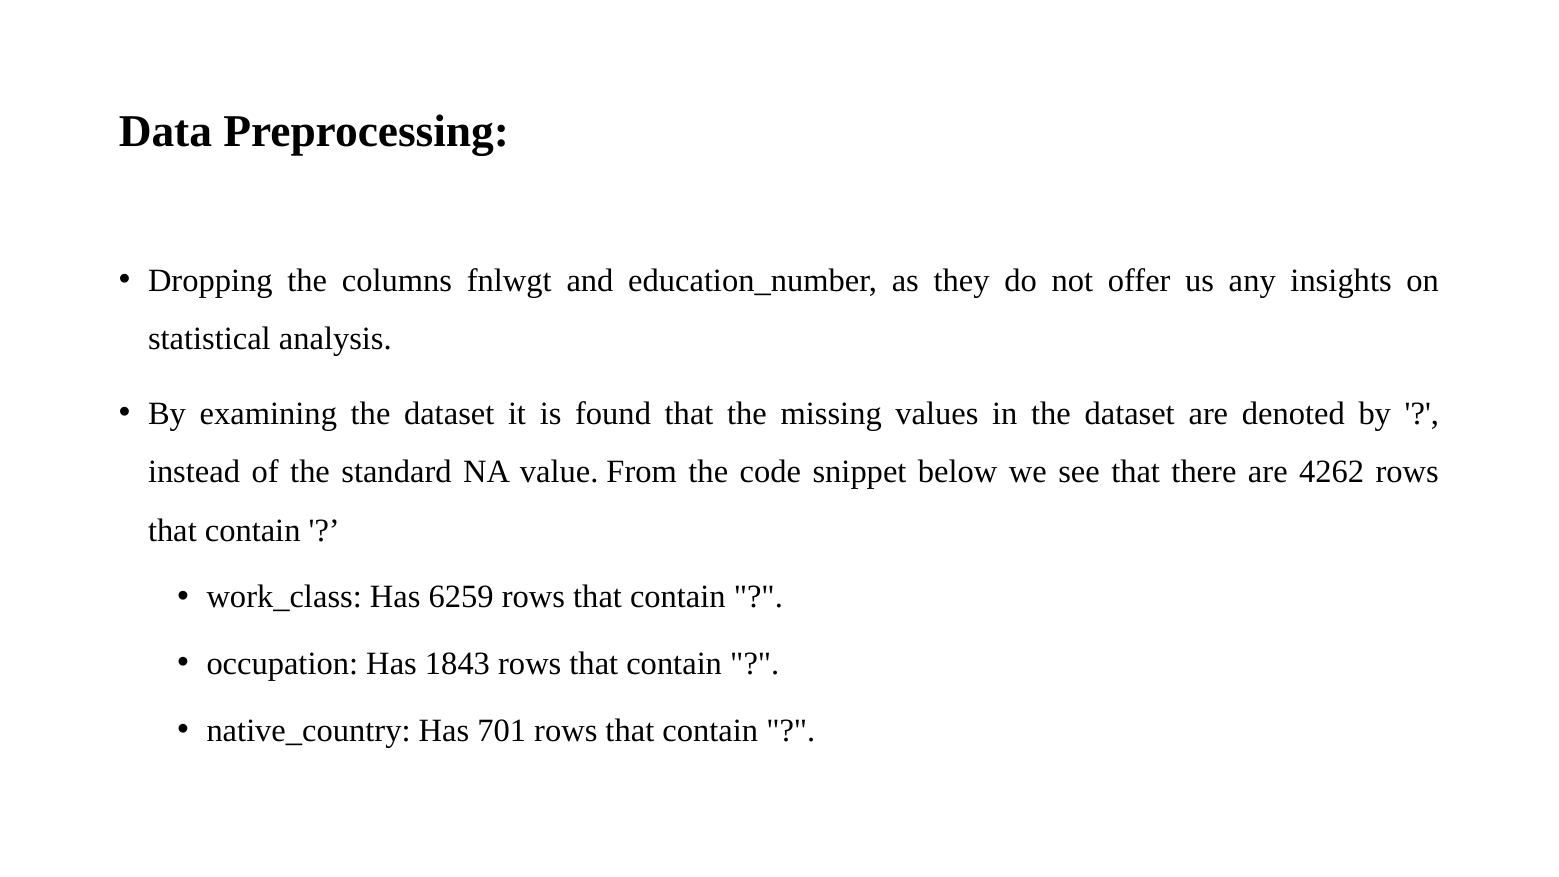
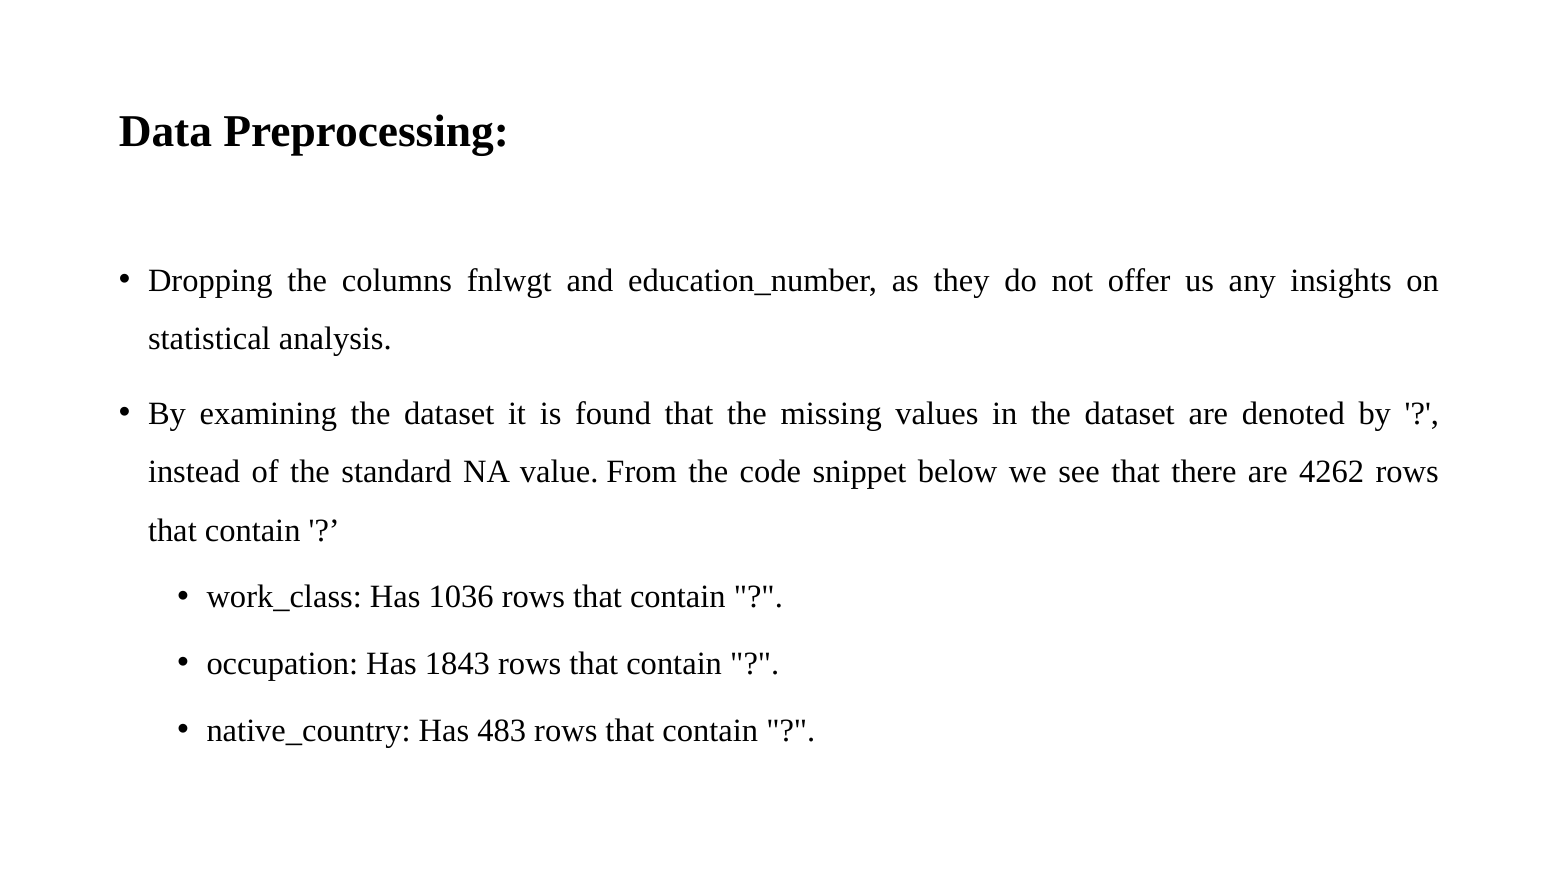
6259: 6259 -> 1036 (461, 597)
701: 701 -> 483 (502, 730)
